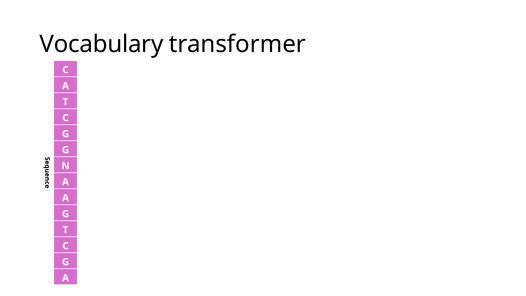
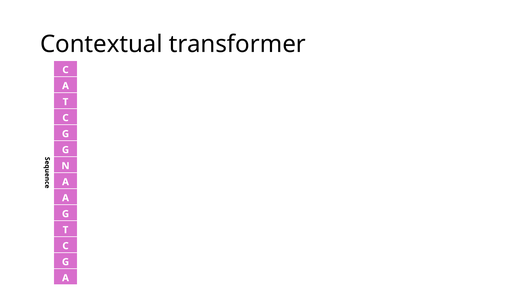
Vocabulary: Vocabulary -> Contextual (101, 44)
